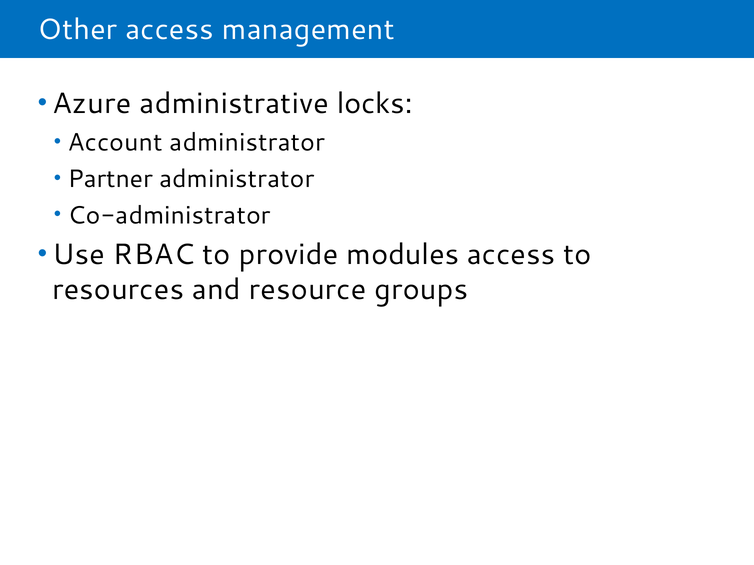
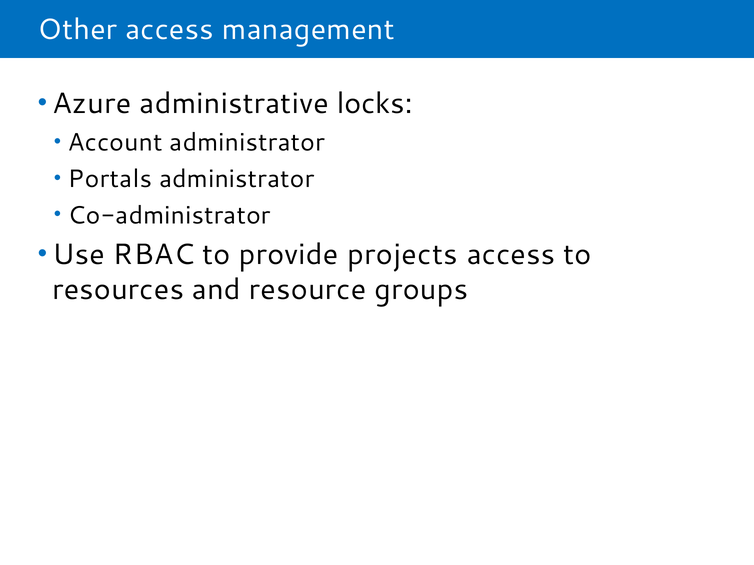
Partner: Partner -> Portals (110, 179)
modules: modules -> projects (403, 255)
